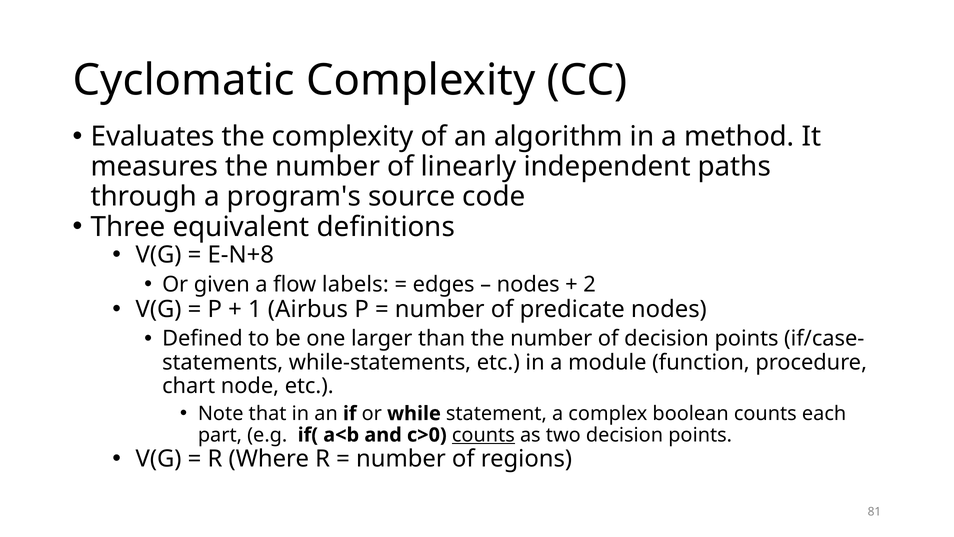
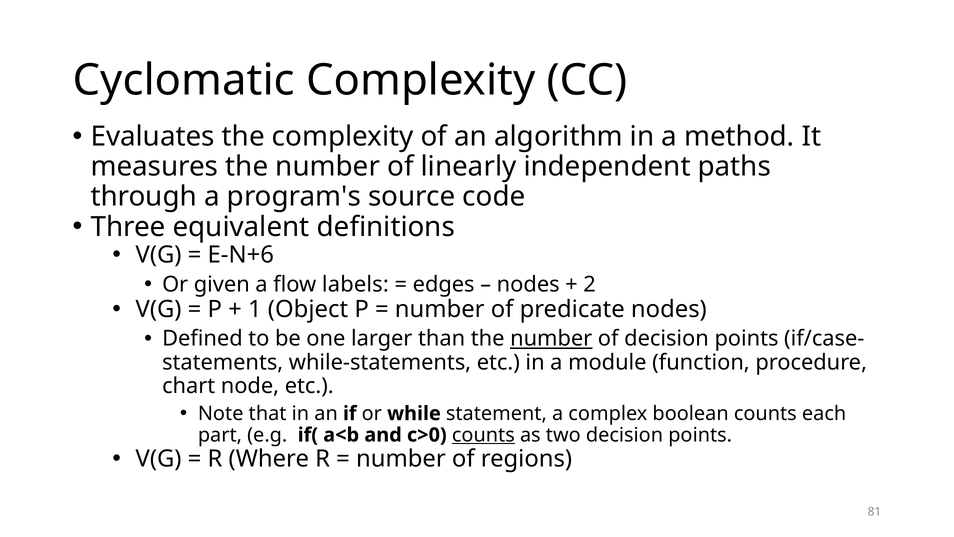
E-N+8: E-N+8 -> E-N+6 (241, 255)
Airbus: Airbus -> Object (308, 309)
number underline: none -> present (551, 339)
